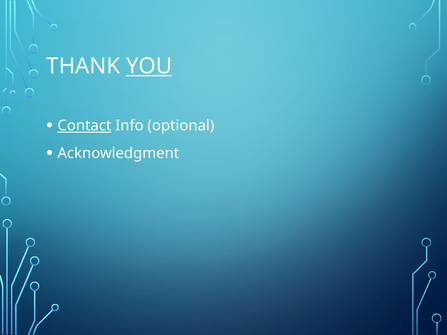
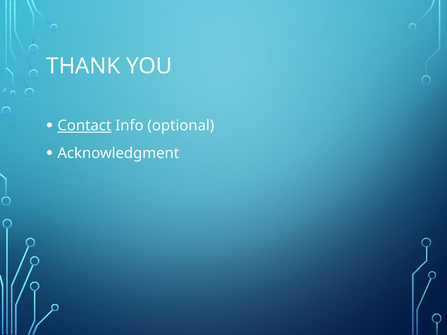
YOU underline: present -> none (149, 66)
